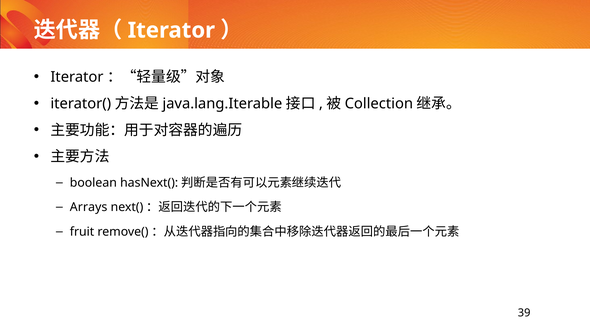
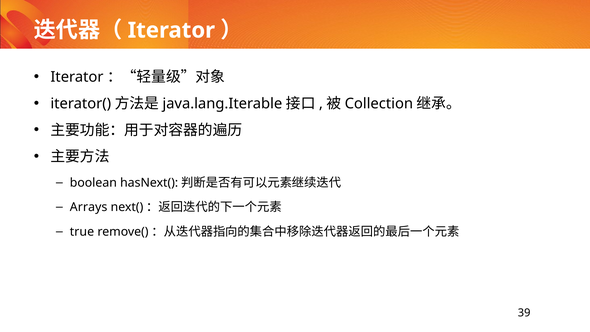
fruit: fruit -> true (82, 232)
